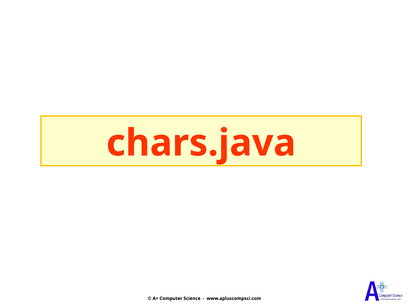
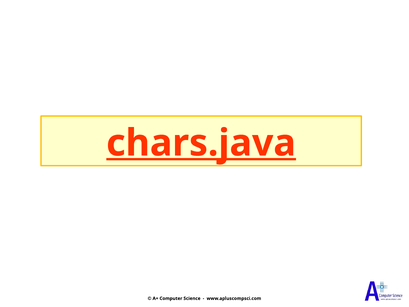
chars.java underline: none -> present (201, 143)
